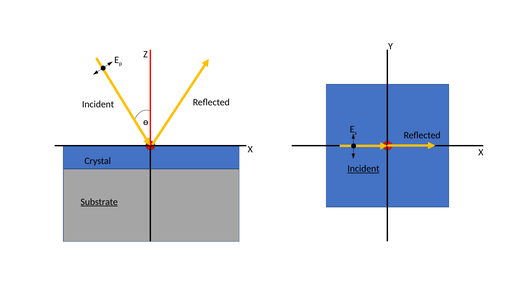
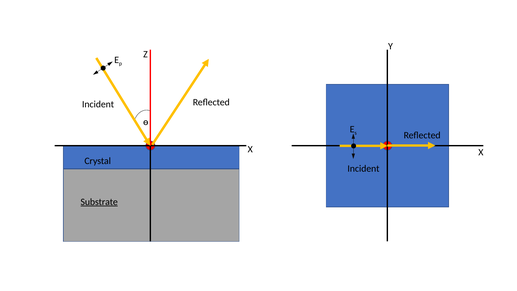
Incident underline: present -> none (363, 169)
